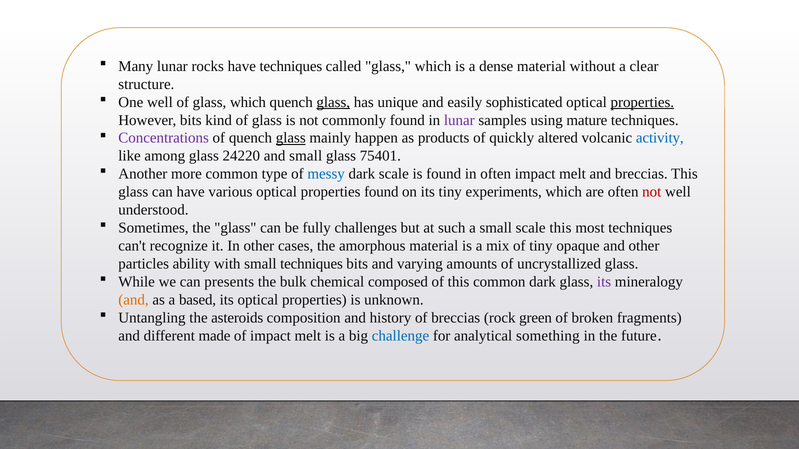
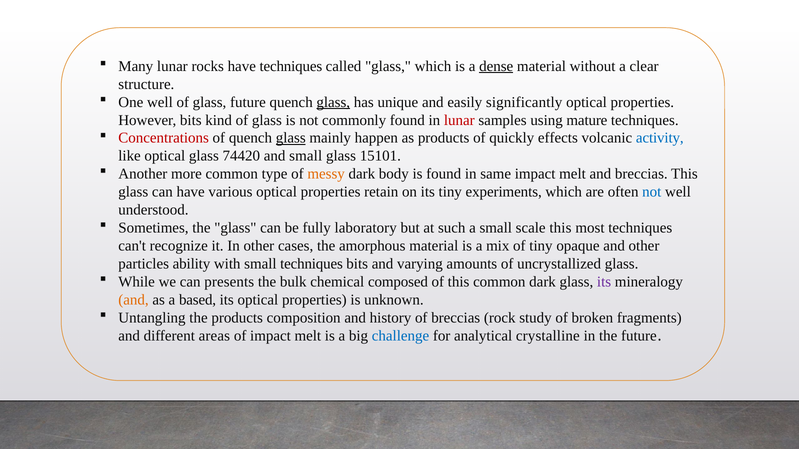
dense underline: none -> present (496, 66)
of glass which: which -> future (248, 102)
sophisticated: sophisticated -> significantly (524, 102)
properties underline: present -> none (642, 102)
lunar colour: purple -> red (459, 120)
Concentrations colour: purple -> red (164, 138)
altered: altered -> effects (558, 138)
like among: among -> optical (165, 156)
24220: 24220 -> 74420 (241, 156)
75401: 75401 -> 15101 (380, 156)
messy colour: blue -> orange (326, 174)
dark scale: scale -> body (394, 174)
in often: often -> same (496, 174)
properties found: found -> retain (381, 192)
not colour: red -> blue (652, 192)
challenges: challenges -> laboratory (366, 228)
the asteroids: asteroids -> products (237, 318)
green: green -> study (535, 318)
made: made -> areas (214, 336)
something: something -> crystalline (548, 336)
